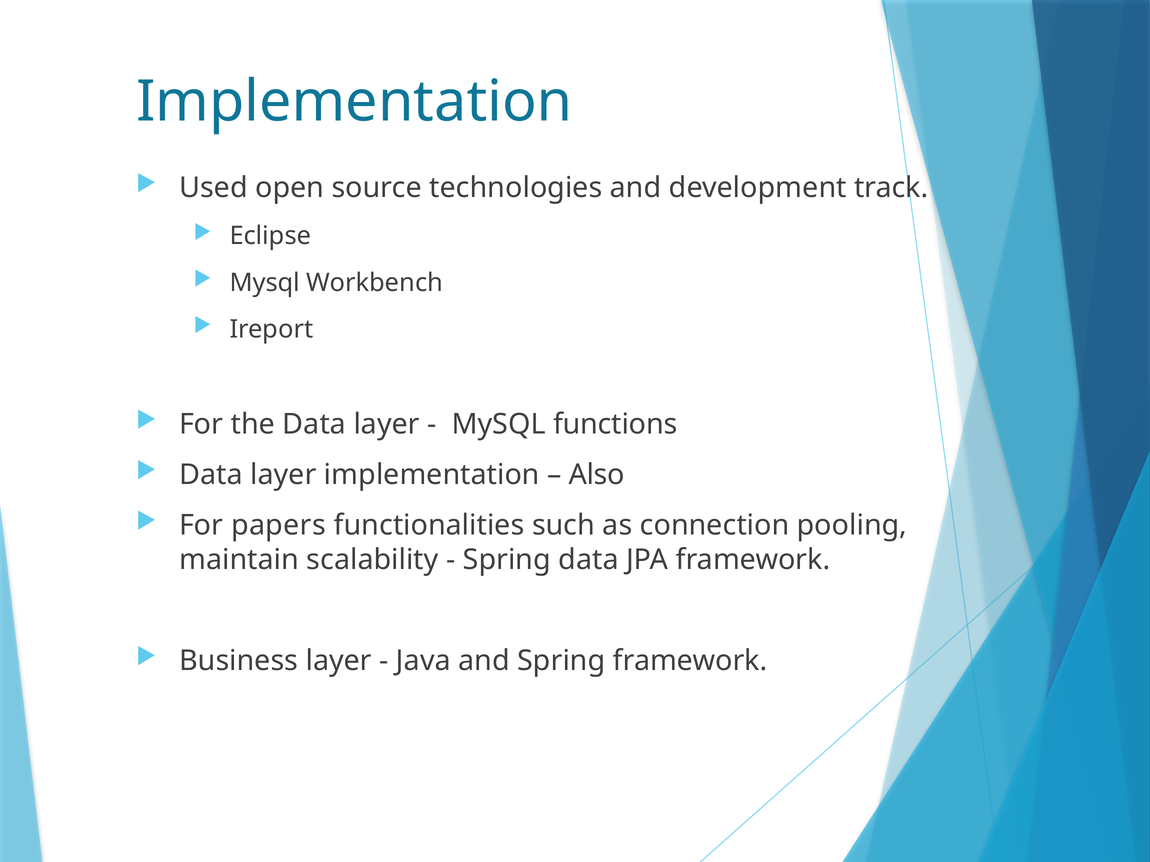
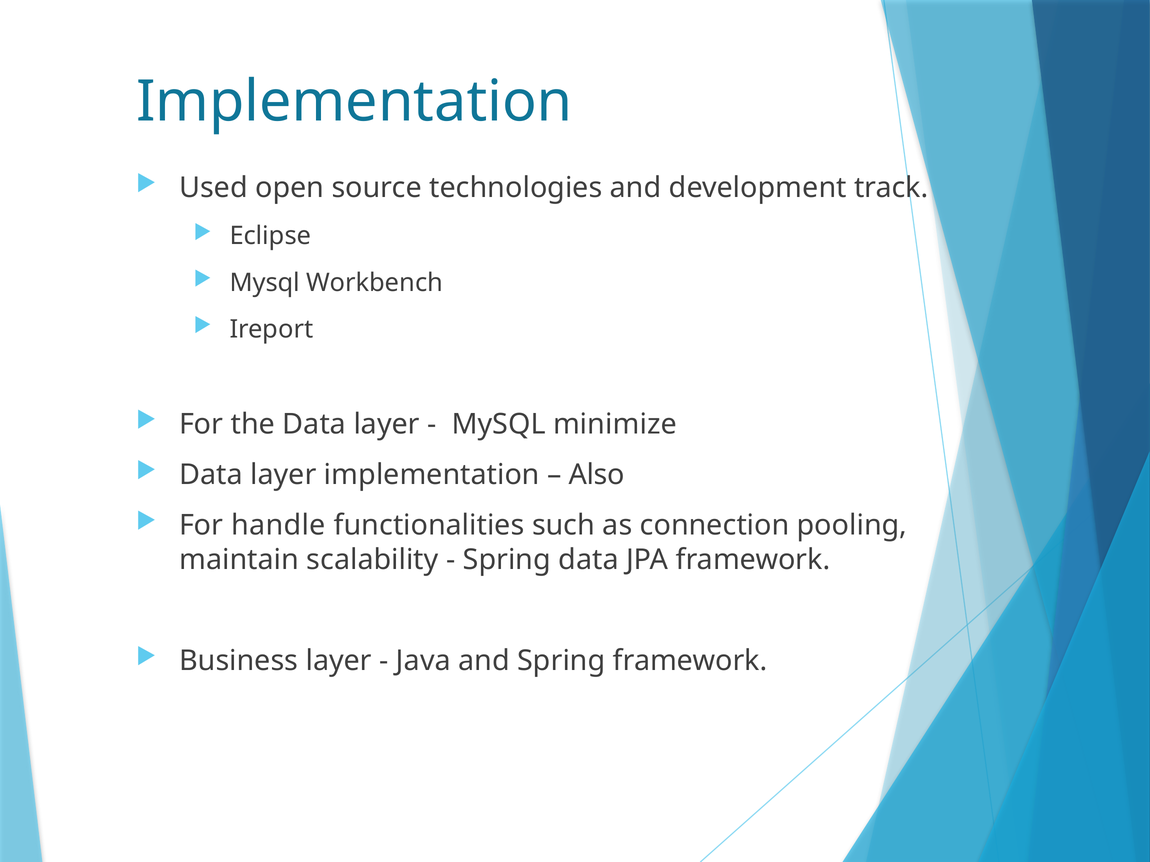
functions: functions -> minimize (615, 425)
papers: papers -> handle (278, 526)
